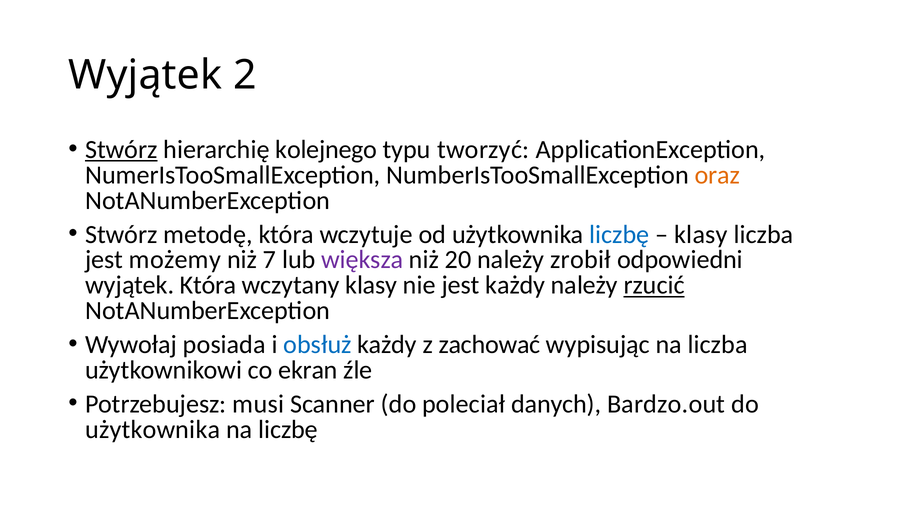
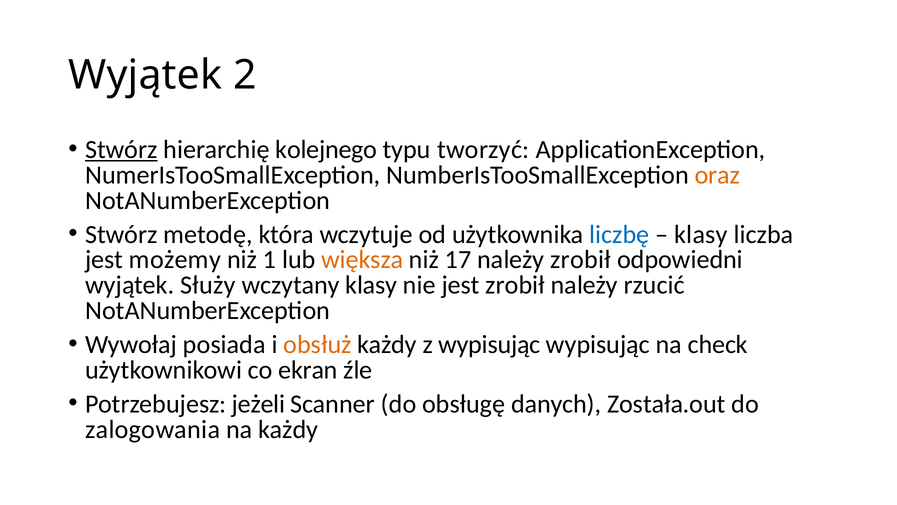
7: 7 -> 1 (270, 260)
większa colour: purple -> orange (362, 260)
20: 20 -> 17 (458, 260)
wyjątek Która: Która -> Służy (208, 285)
jest każdy: każdy -> zrobił (515, 285)
rzucić underline: present -> none (654, 285)
obsłuż colour: blue -> orange (318, 344)
z zachować: zachować -> wypisując (489, 344)
na liczba: liczba -> check (718, 344)
musi: musi -> jeżeli (258, 404)
poleciał: poleciał -> obsługę (464, 404)
Bardzo.out: Bardzo.out -> Została.out (666, 404)
użytkownika: użytkownika -> zalogowania (153, 429)
na liczbę: liczbę -> każdy (288, 429)
